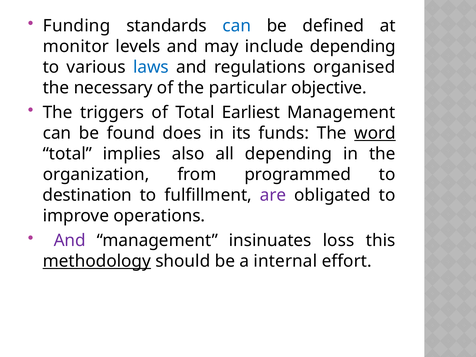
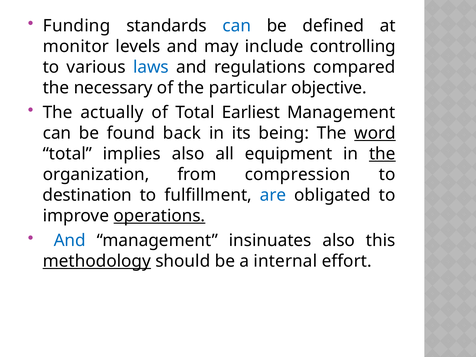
include depending: depending -> controlling (353, 46)
organised: organised -> compared (354, 67)
triggers: triggers -> actually (112, 112)
does: does -> back (182, 133)
funds: funds -> being (284, 133)
all depending: depending -> equipment (289, 154)
the underline: none -> present (382, 154)
programmed: programmed -> compression (298, 174)
are colour: purple -> blue (273, 195)
operations underline: none -> present (159, 216)
And colour: purple -> blue (70, 240)
insinuates loss: loss -> also (339, 240)
